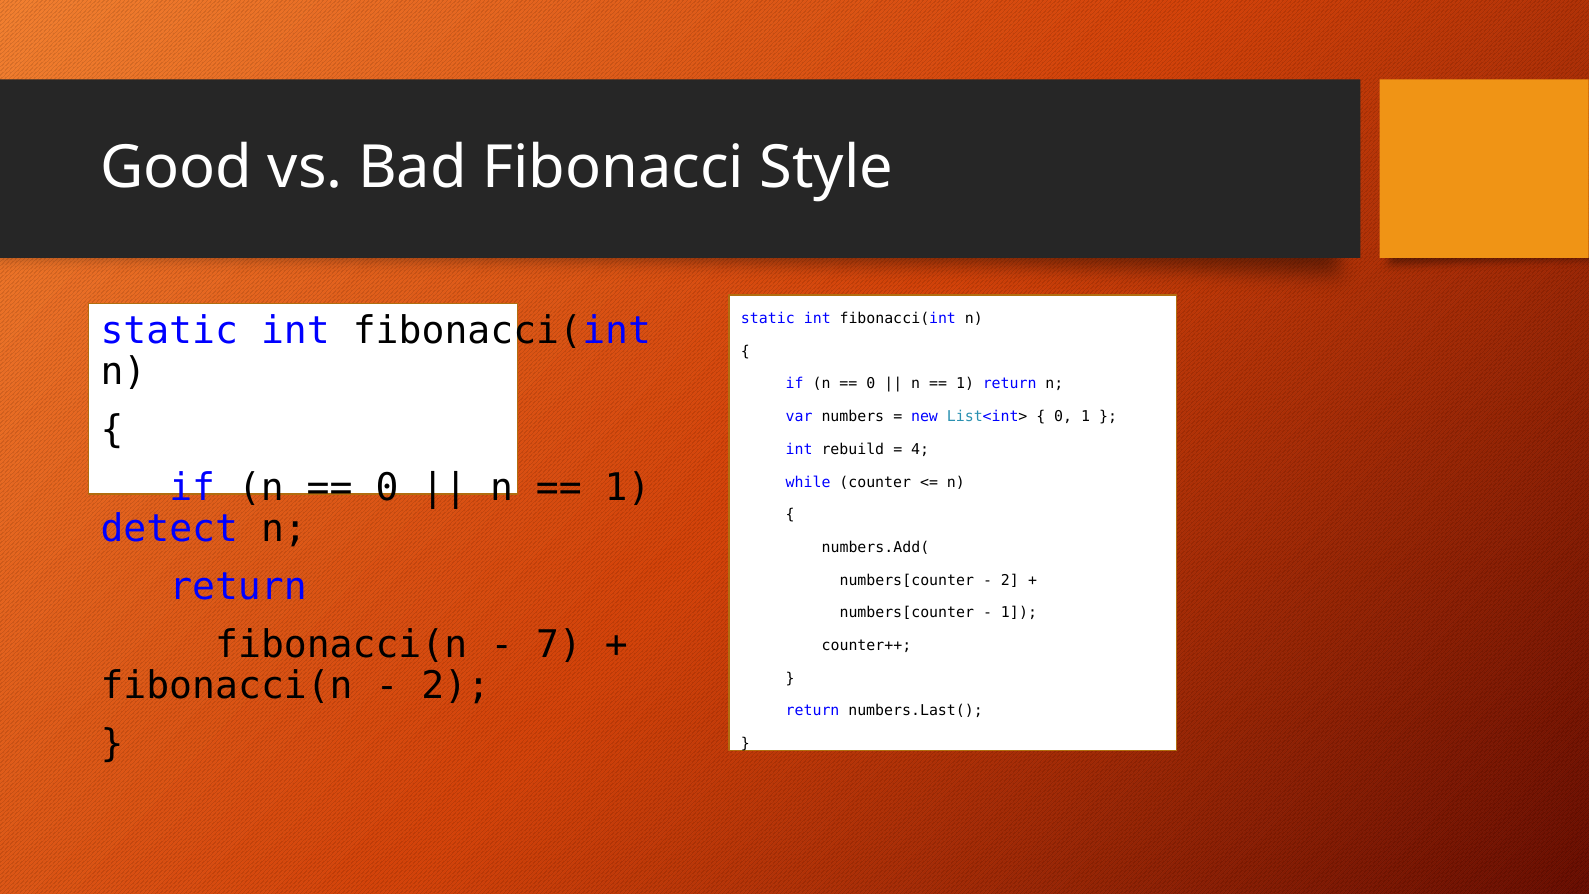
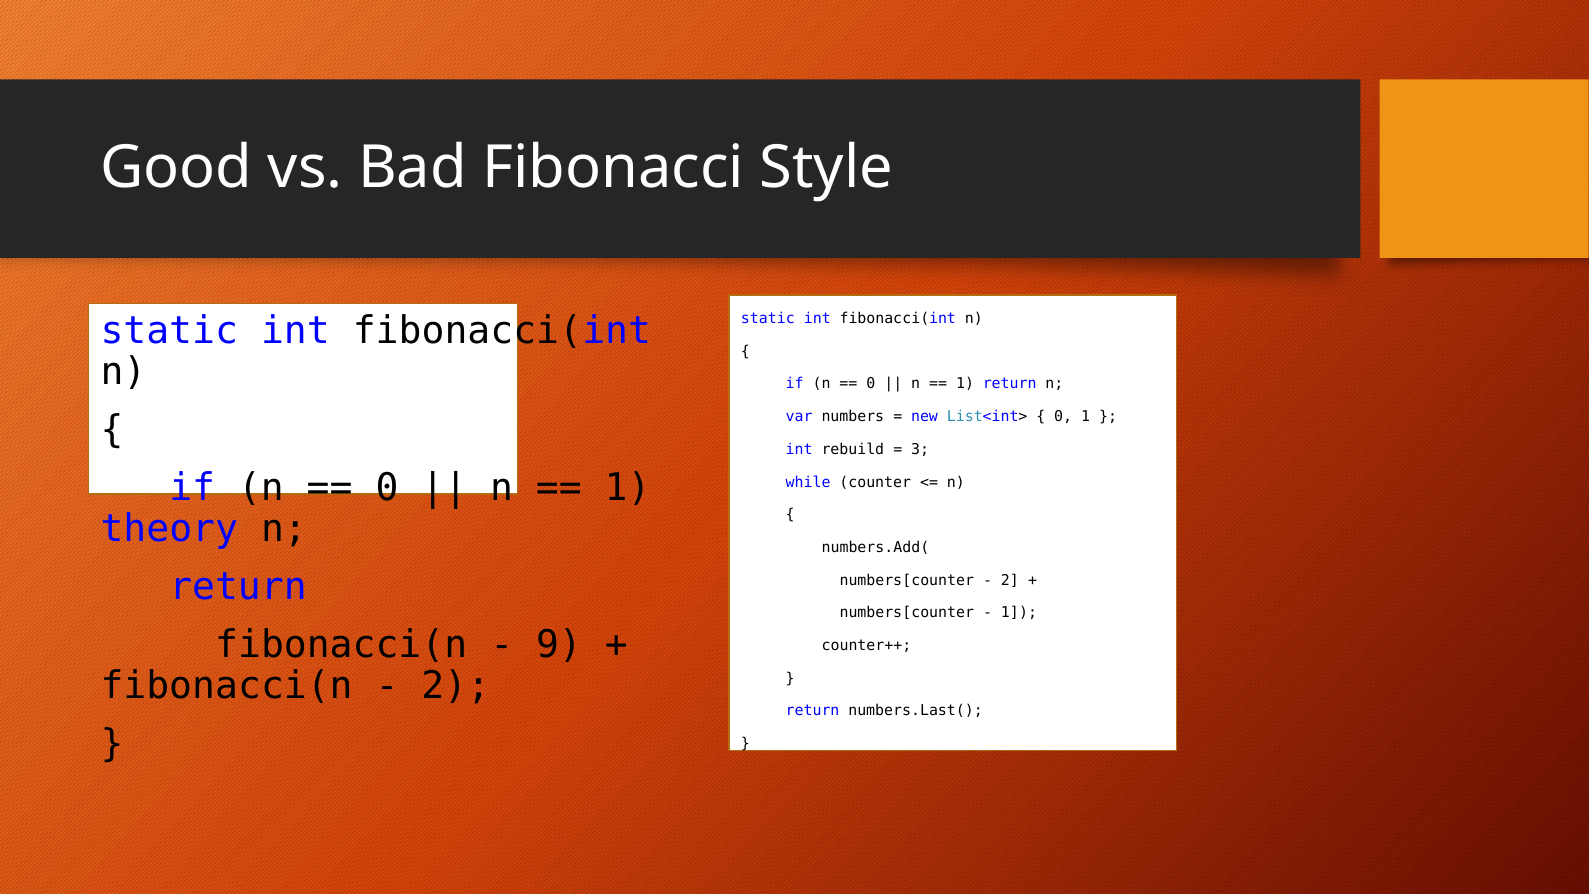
4: 4 -> 3 (920, 449)
detect: detect -> theory (169, 529)
7: 7 -> 9 (559, 644)
